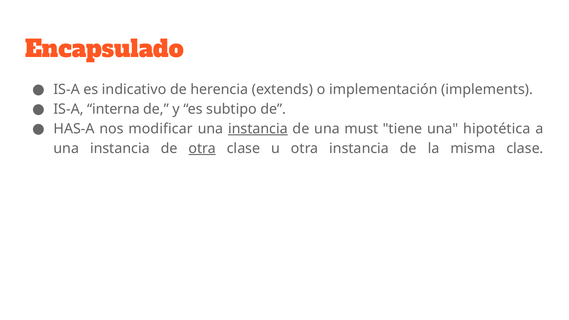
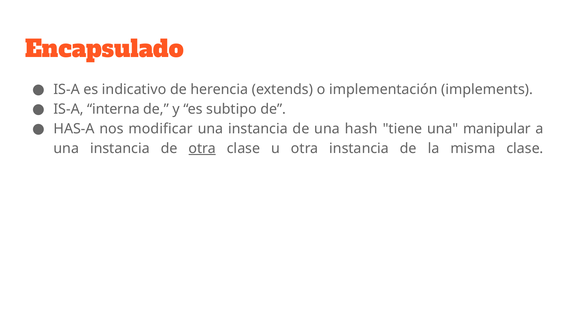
instancia underline: present -> none (258, 129)
must: must -> hash (361, 129)
hipotética: hipotética -> manipular (497, 129)
